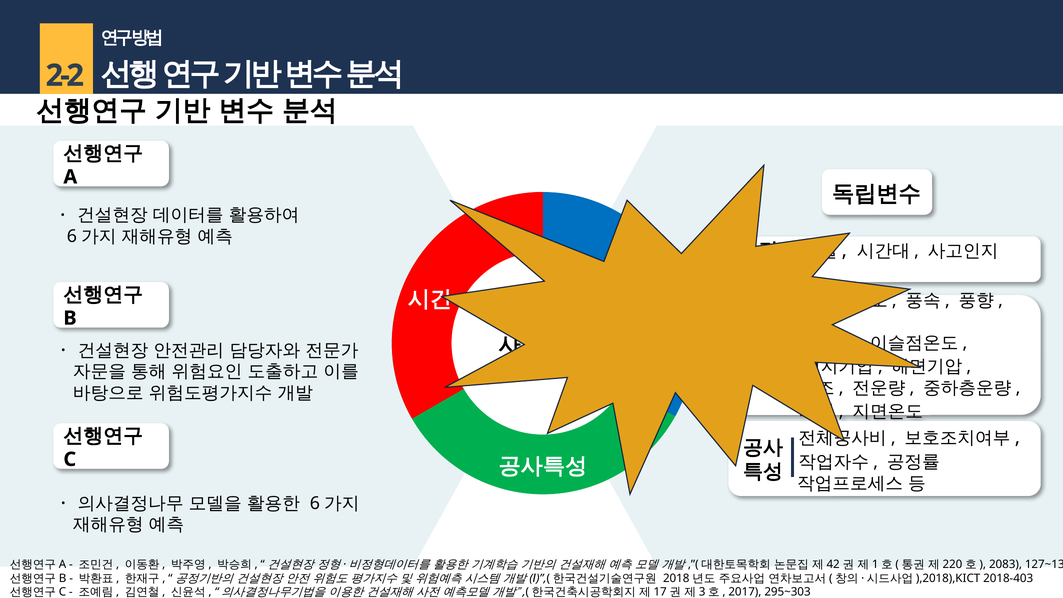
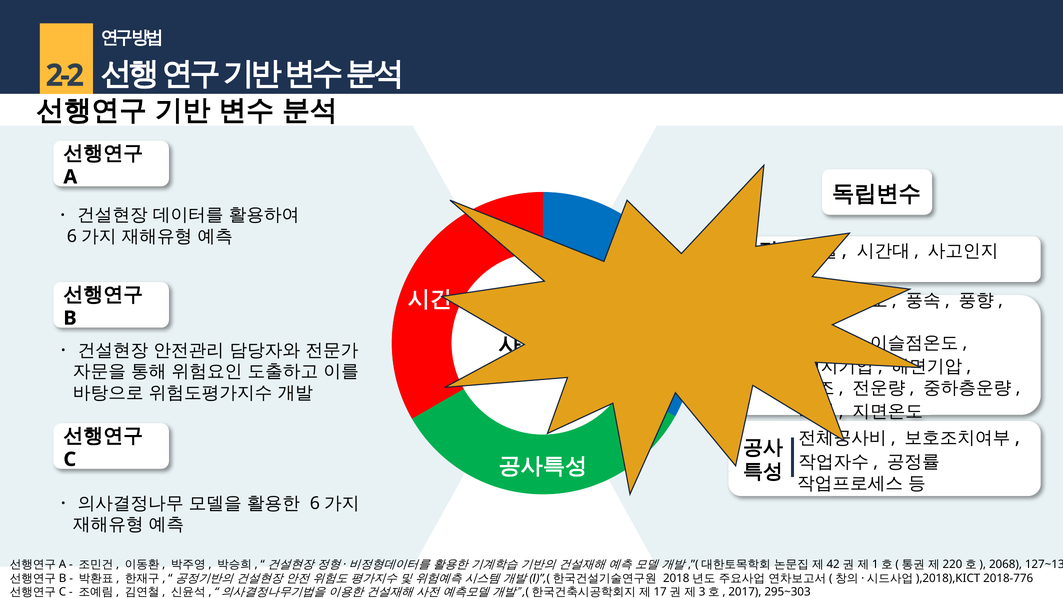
2083: 2083 -> 2068 (1006, 564)
2018-403: 2018-403 -> 2018-776 (1008, 578)
